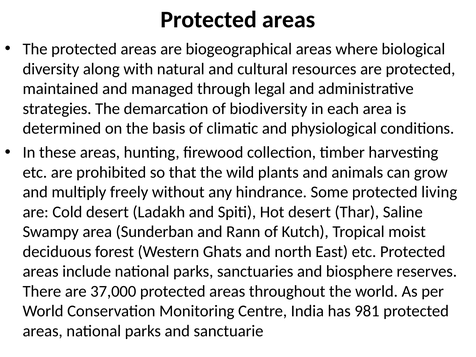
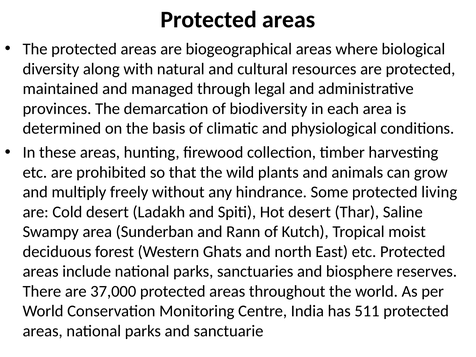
strategies: strategies -> provinces (57, 109)
981: 981 -> 511 (367, 311)
